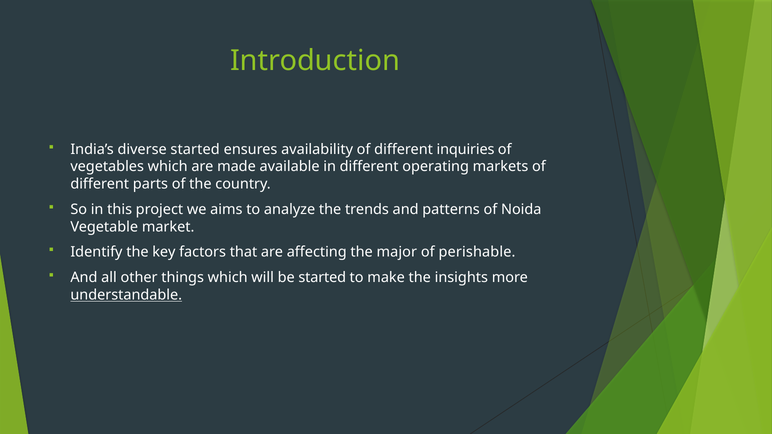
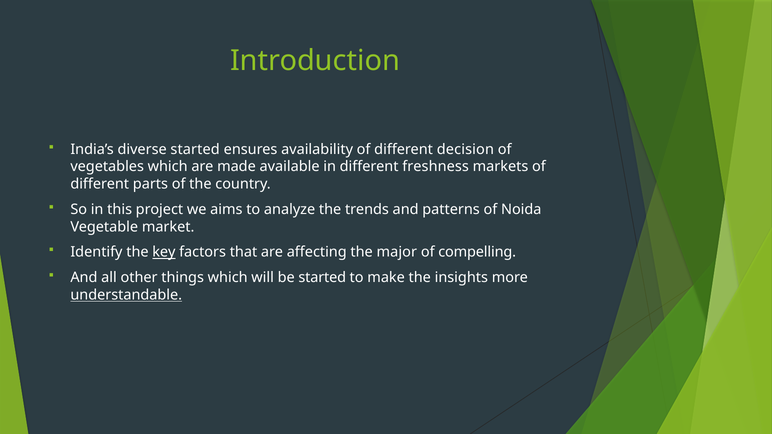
inquiries: inquiries -> decision (465, 149)
operating: operating -> freshness (436, 167)
key underline: none -> present (164, 252)
perishable: perishable -> compelling (477, 252)
